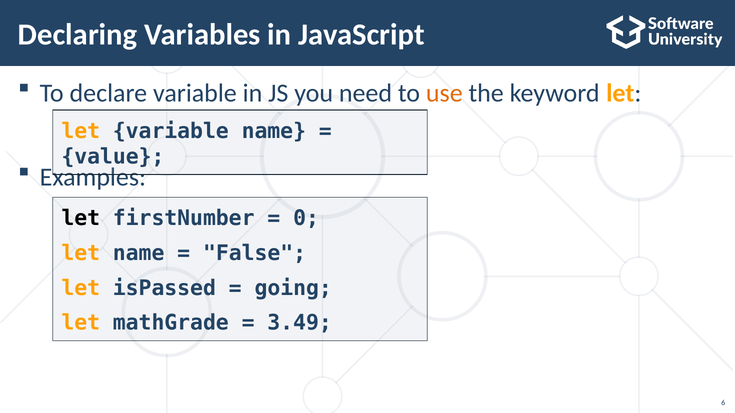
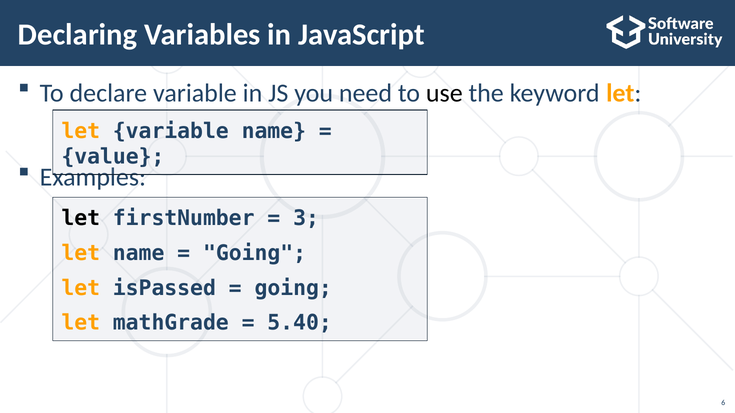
use colour: orange -> black (444, 93)
0: 0 -> 3 (306, 218)
False: False -> Going (255, 253)
3.49: 3.49 -> 5.40 (300, 323)
